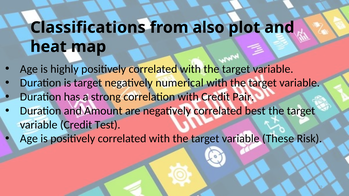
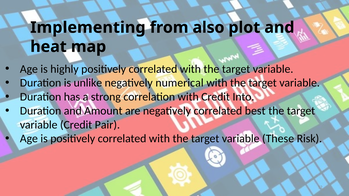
Classifications: Classifications -> Implementing (88, 28)
is target: target -> unlike (88, 83)
Pair: Pair -> Into (243, 97)
Test: Test -> Pair (107, 125)
